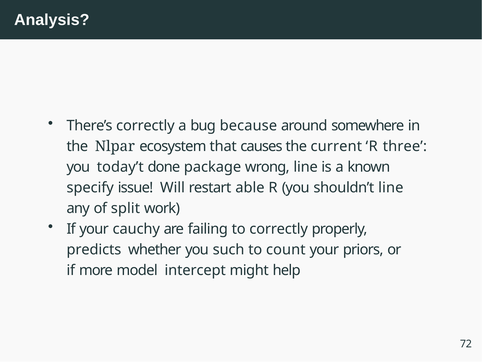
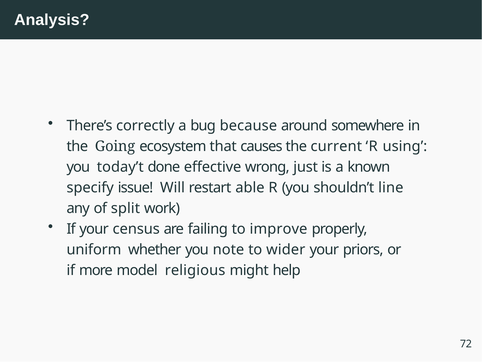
Nlpar: Nlpar -> Going (115, 146)
three: three -> using (405, 146)
package: package -> effective (213, 167)
wrong line: line -> just (306, 167)
cauchy: cauchy -> census (136, 229)
to correctly: correctly -> improve (279, 229)
predicts: predicts -> uniform (94, 250)
such: such -> note (228, 250)
count: count -> wider (286, 250)
intercept: intercept -> religious (195, 270)
